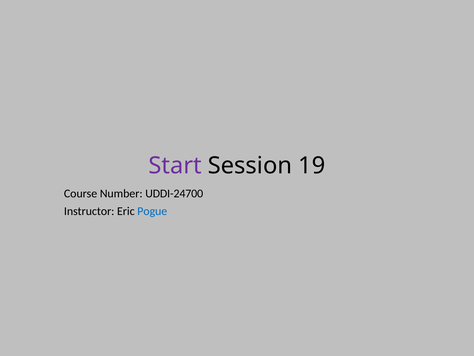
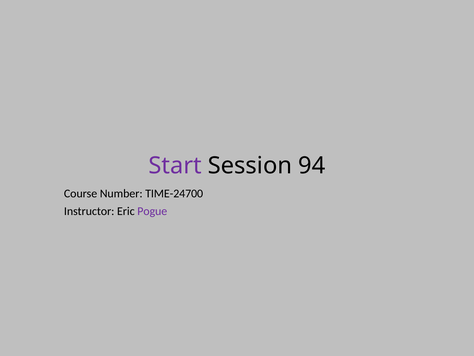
19: 19 -> 94 (312, 166)
UDDI-24700: UDDI-24700 -> TIME-24700 (174, 193)
Pogue colour: blue -> purple (152, 211)
